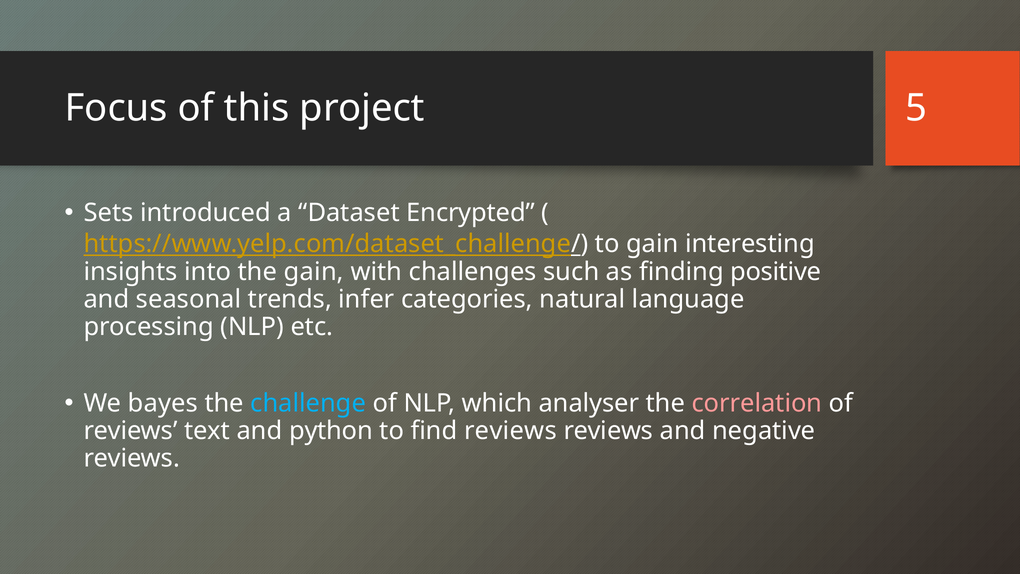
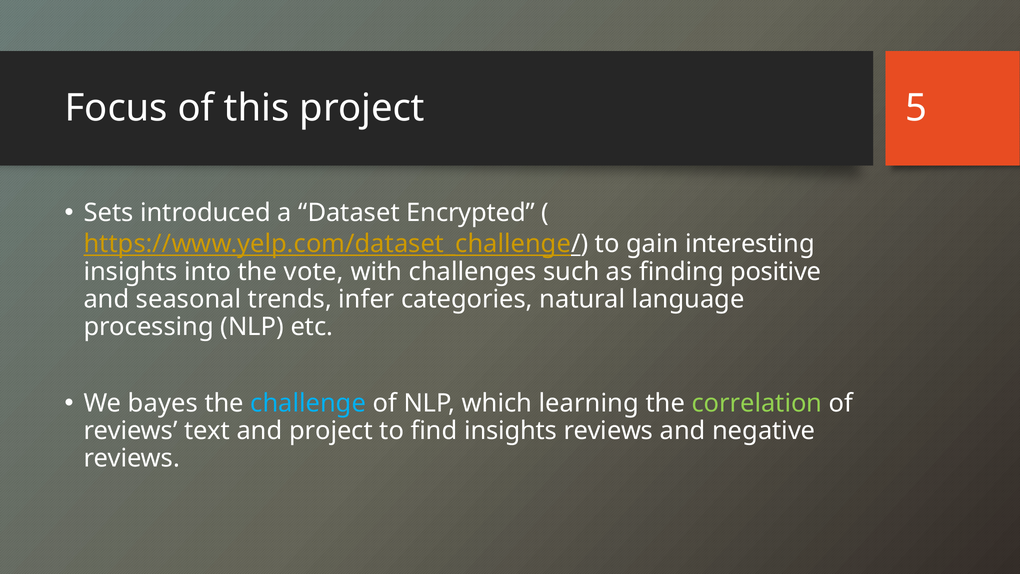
the gain: gain -> vote (314, 272)
analyser: analyser -> learning (589, 403)
correlation colour: pink -> light green (757, 403)
and python: python -> project (331, 431)
find reviews: reviews -> insights (511, 431)
